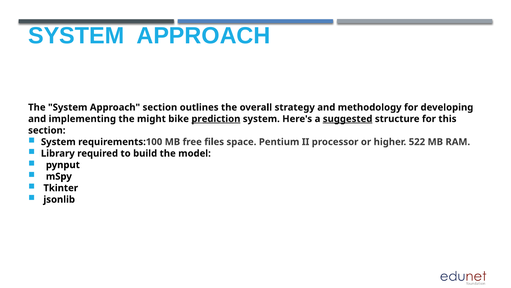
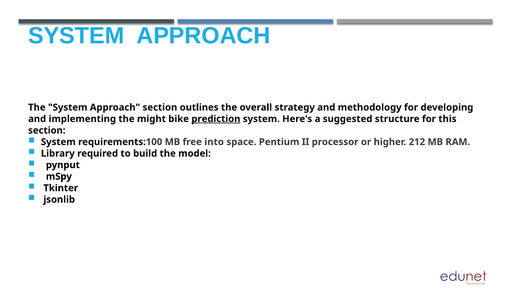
suggested underline: present -> none (348, 119)
files: files -> into (214, 142)
522: 522 -> 212 (417, 142)
